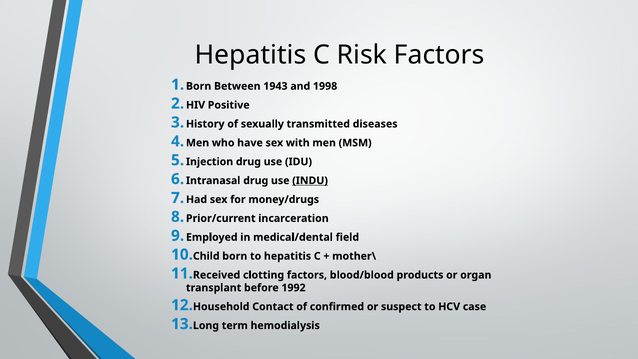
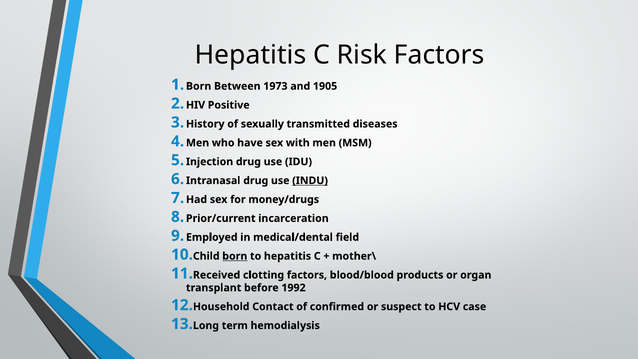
1943: 1943 -> 1973 (275, 86)
1998: 1998 -> 1905 (325, 86)
born underline: none -> present (235, 256)
